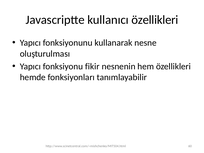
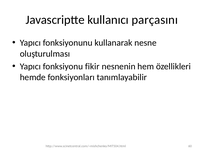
kullanıcı özellikleri: özellikleri -> parçasını (155, 20)
